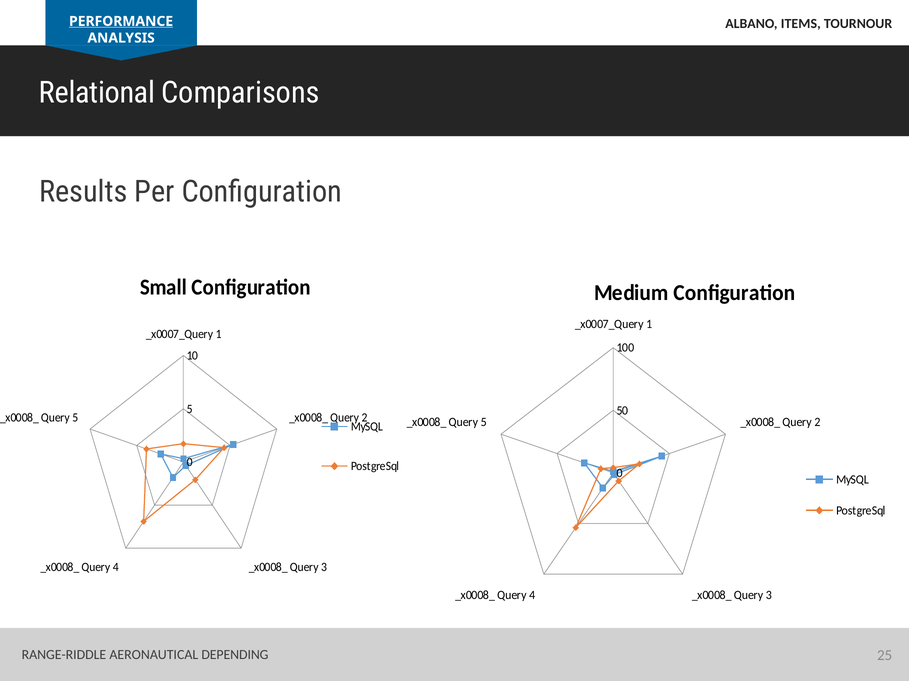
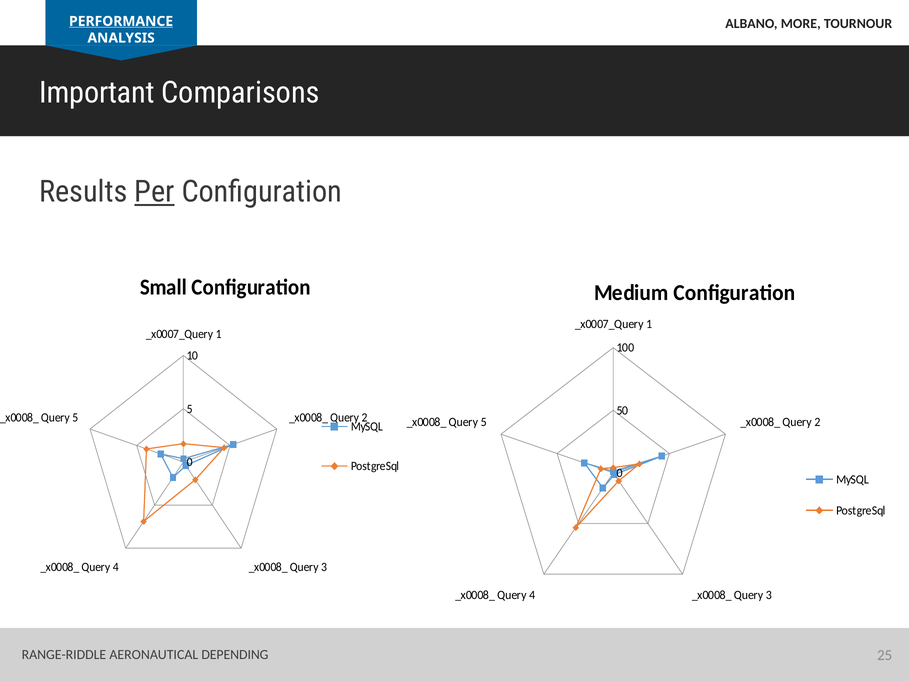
ITEMS: ITEMS -> MORE (801, 23)
Relational: Relational -> Important (97, 93)
Per underline: none -> present (155, 192)
